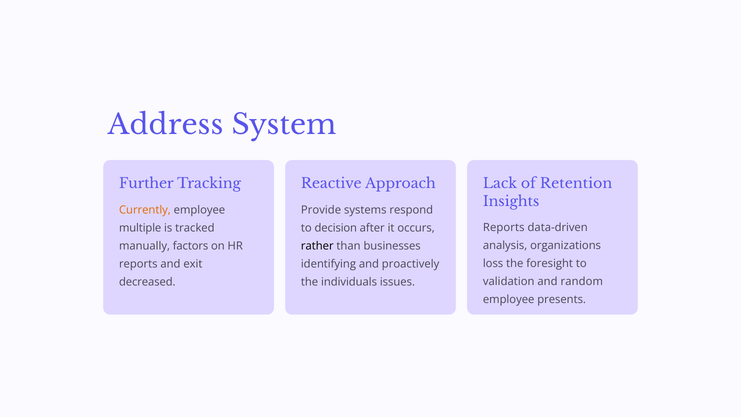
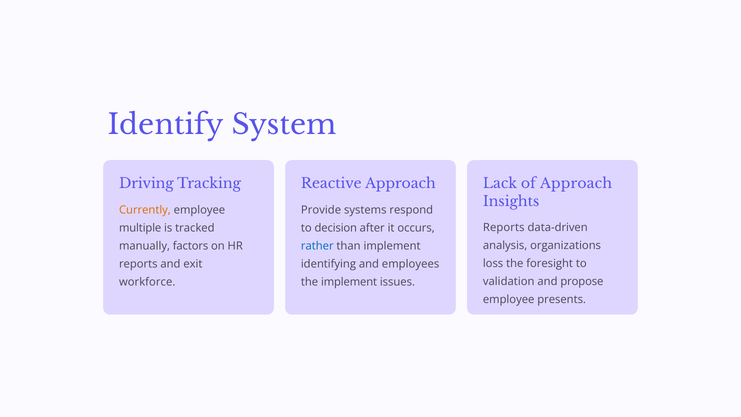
Address: Address -> Identify (166, 125)
Further: Further -> Driving (146, 184)
of Retention: Retention -> Approach (576, 184)
rather colour: black -> blue (317, 246)
than businesses: businesses -> implement (392, 246)
proactively: proactively -> employees (411, 264)
random: random -> propose (582, 281)
decreased: decreased -> workforce (147, 282)
the individuals: individuals -> implement (349, 282)
